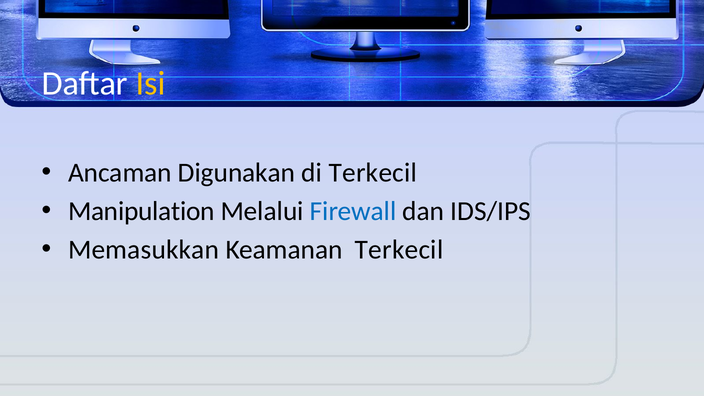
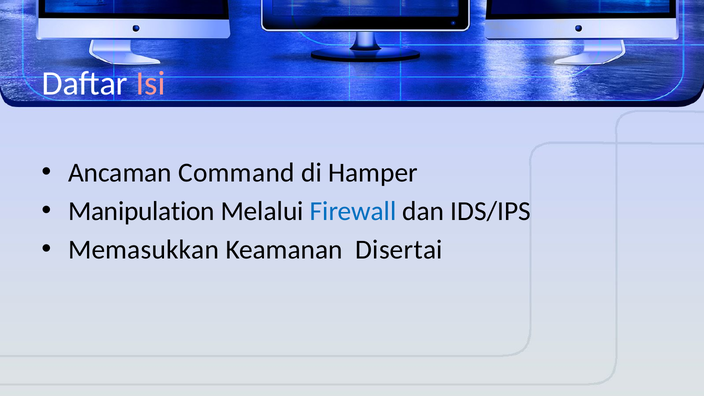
Isi colour: yellow -> pink (151, 83)
Digunakan: Digunakan -> Command (236, 173)
di Terkecil: Terkecil -> Hamper (373, 173)
Keamanan Terkecil: Terkecil -> Disertai (399, 250)
